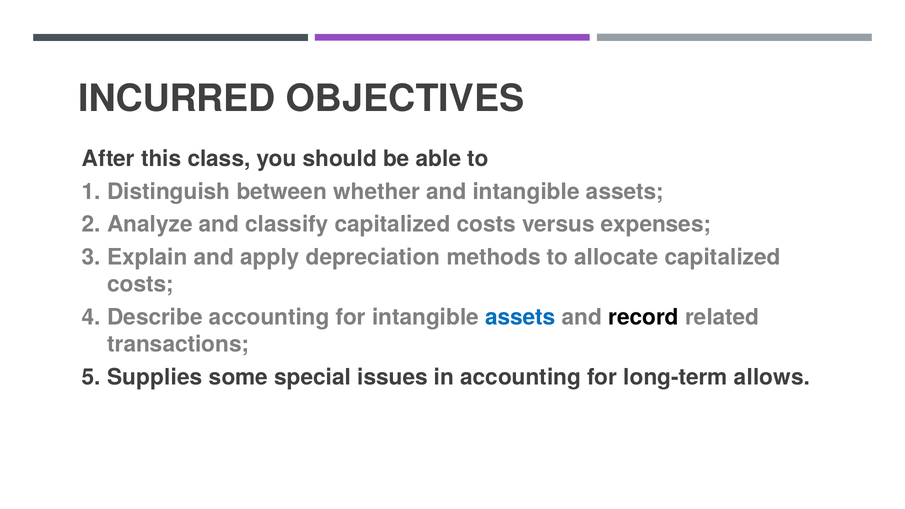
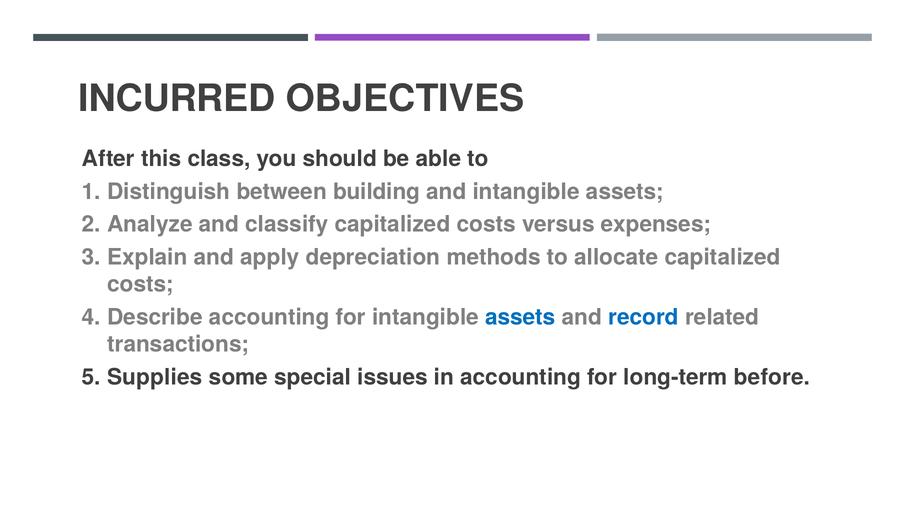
whether: whether -> building (377, 192)
record colour: black -> blue (644, 317)
allows: allows -> before (772, 377)
